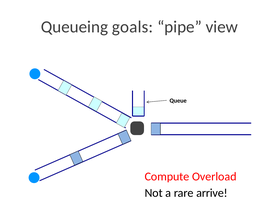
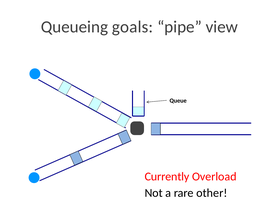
Compute: Compute -> Currently (167, 177)
arrive: arrive -> other (212, 193)
